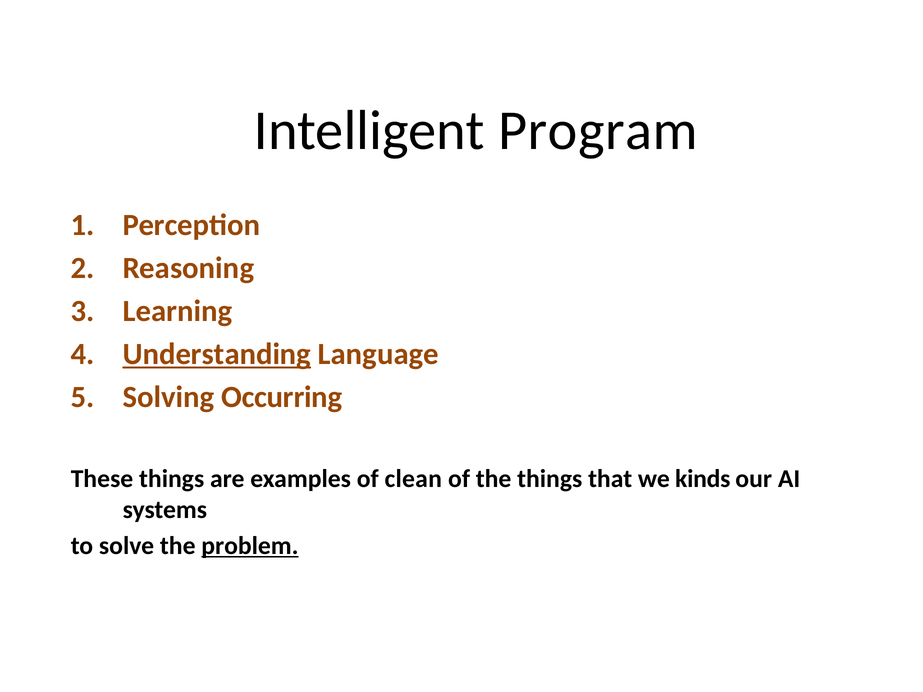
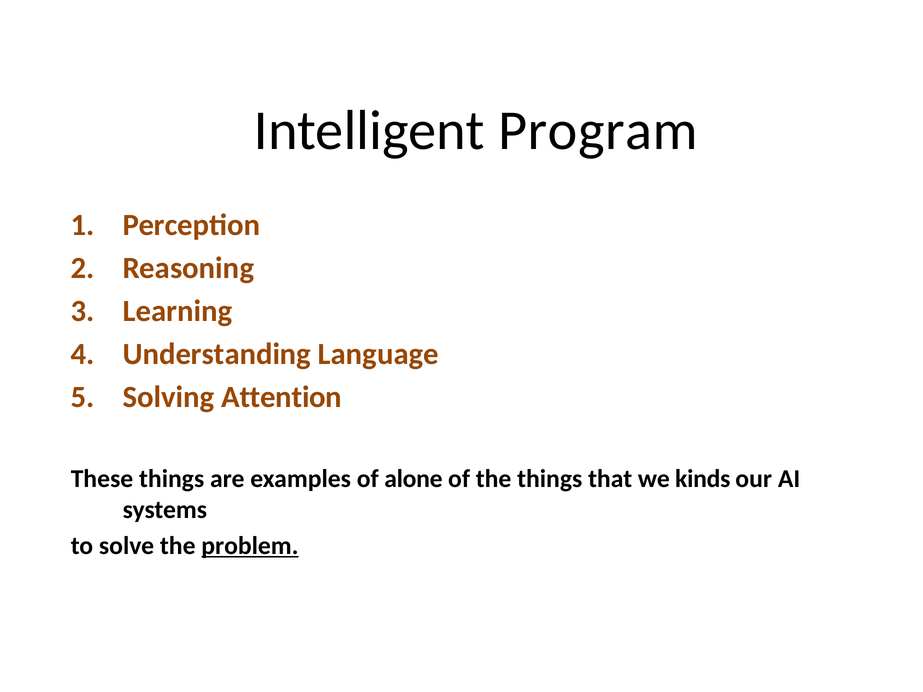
Understanding underline: present -> none (217, 354)
Occurring: Occurring -> Attention (282, 397)
clean: clean -> alone (413, 479)
